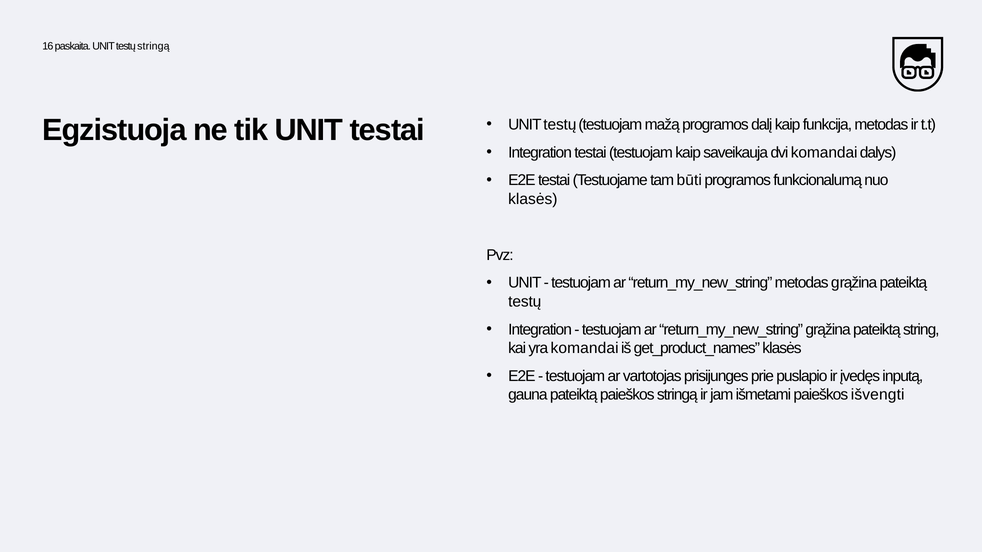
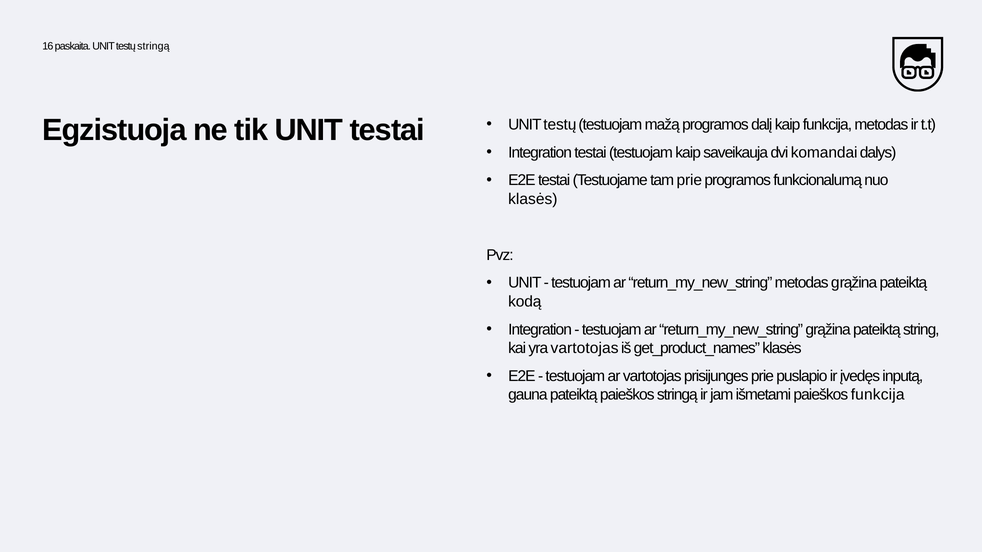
tam būti: būti -> prie (689, 180)
testų: testų -> kodą (525, 302)
yra komandai: komandai -> vartotojas (585, 348)
paieškos išvengti: išvengti -> funkcija (878, 395)
